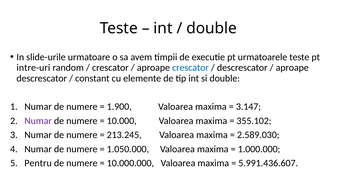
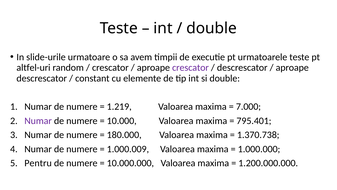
intre-uri: intre-uri -> altfel-uri (33, 68)
crescator colour: blue -> purple (190, 68)
1.900: 1.900 -> 1.219 (119, 106)
3.147: 3.147 -> 7.000 (248, 106)
355.102: 355.102 -> 795.401 (254, 120)
213.245: 213.245 -> 180.000 (124, 135)
2.589.030: 2.589.030 -> 1.370.738 (258, 135)
1.050.000: 1.050.000 -> 1.000.009 (128, 149)
5.991.436.607: 5.991.436.607 -> 1.200.000.000 (268, 163)
